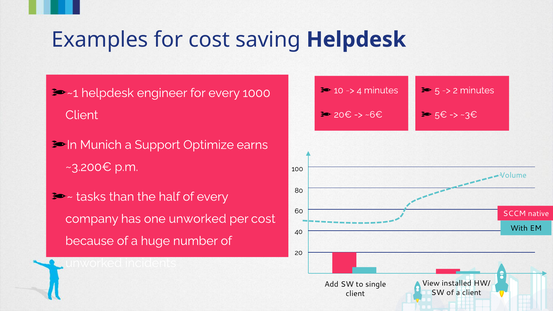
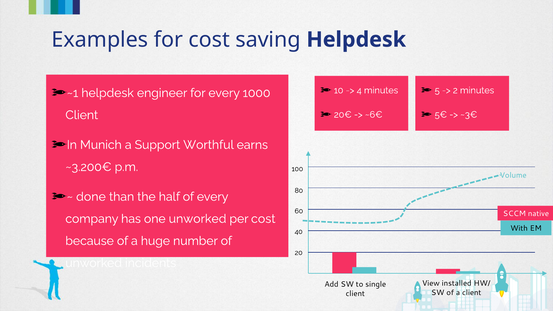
Optimize: Optimize -> Worthful (209, 145)
tasks: tasks -> done (91, 197)
